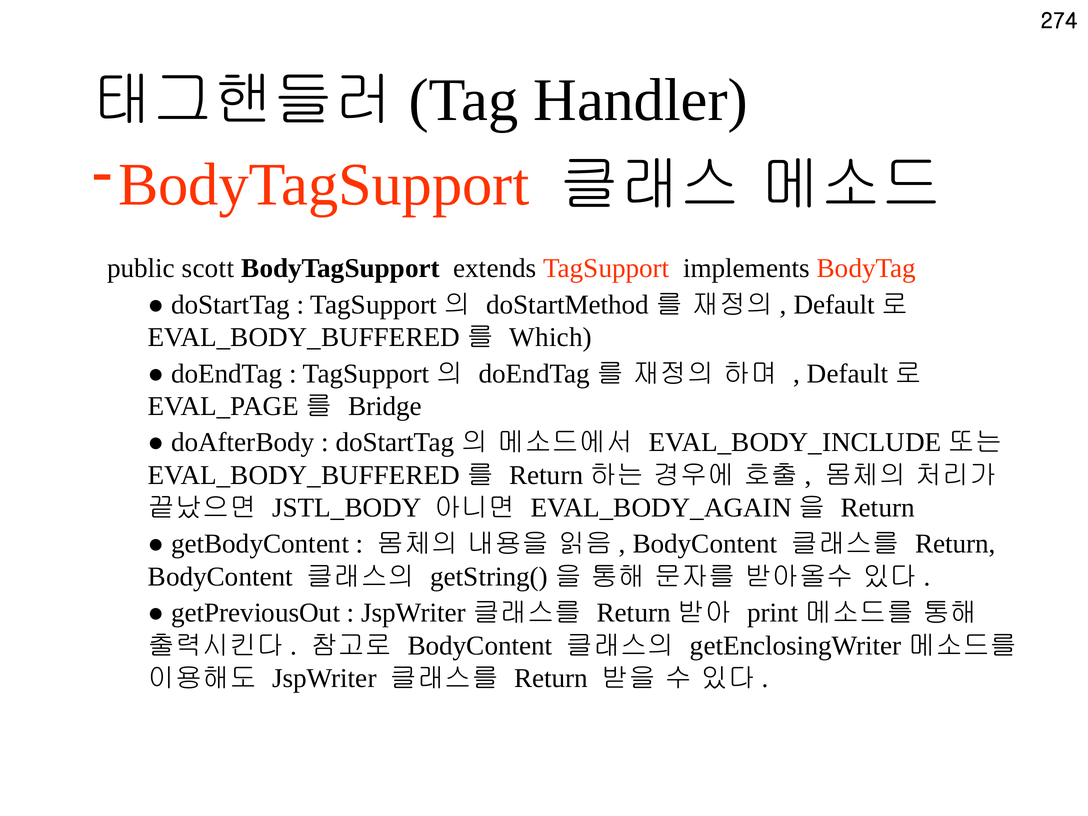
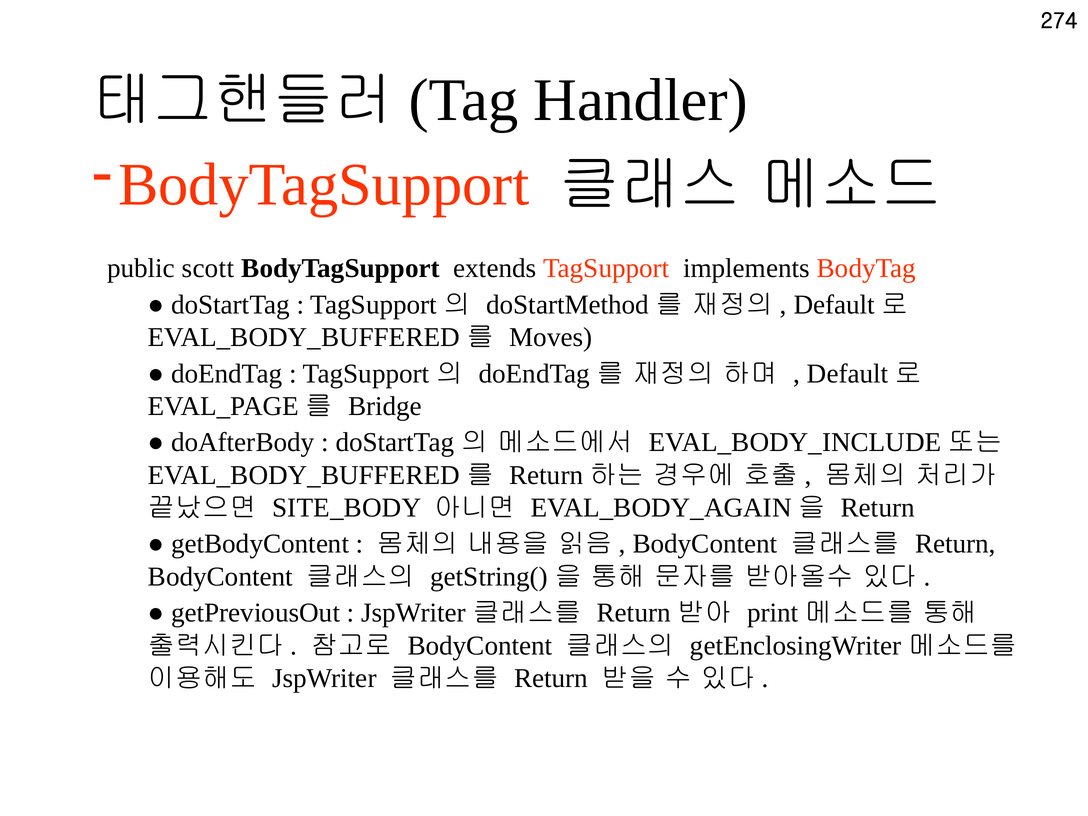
Which: Which -> Moves (551, 337)
JSTL_BODY: JSTL_BODY -> SITE_BODY (347, 508)
